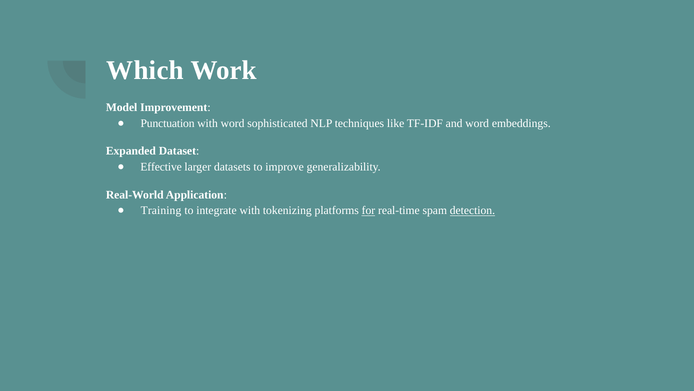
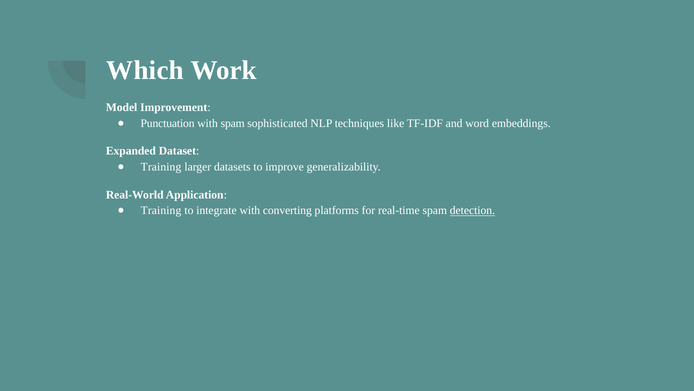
with word: word -> spam (233, 123)
Effective: Effective -> Training (161, 167)
tokenizing: tokenizing -> converting (287, 210)
for underline: present -> none (368, 210)
